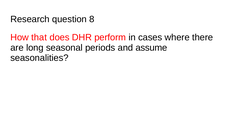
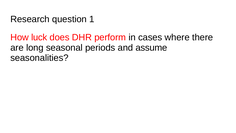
8: 8 -> 1 (92, 19)
that: that -> luck (39, 37)
